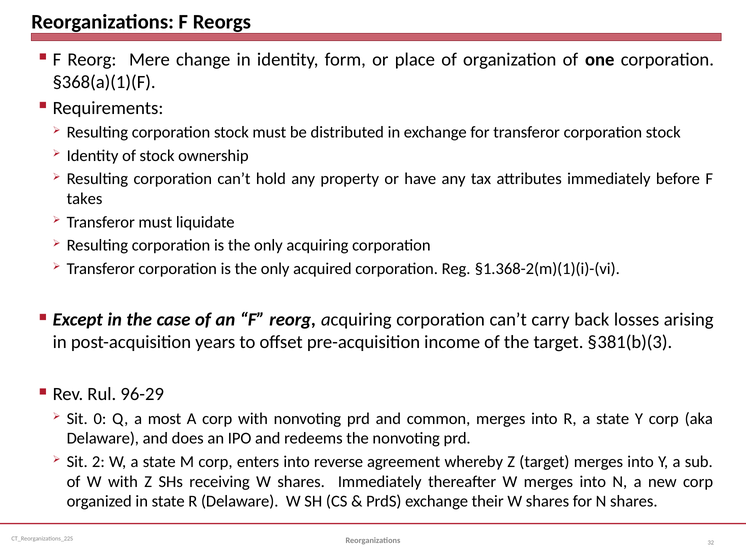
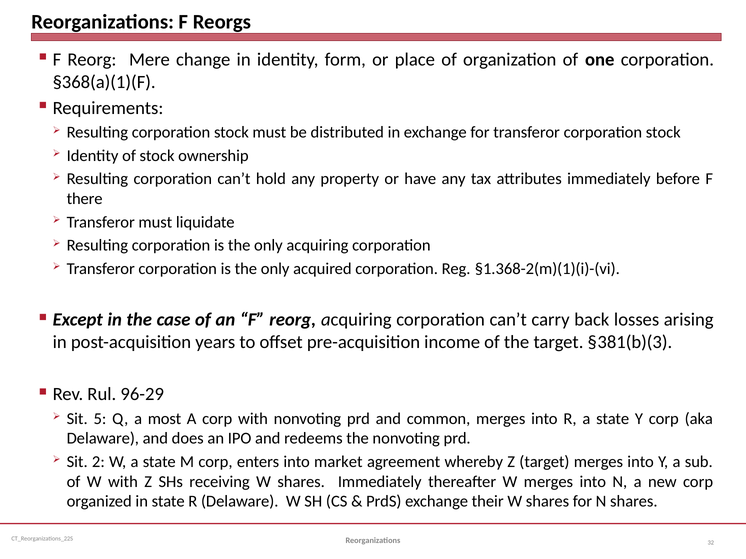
takes: takes -> there (85, 199)
0: 0 -> 5 (100, 419)
reverse: reverse -> market (338, 462)
